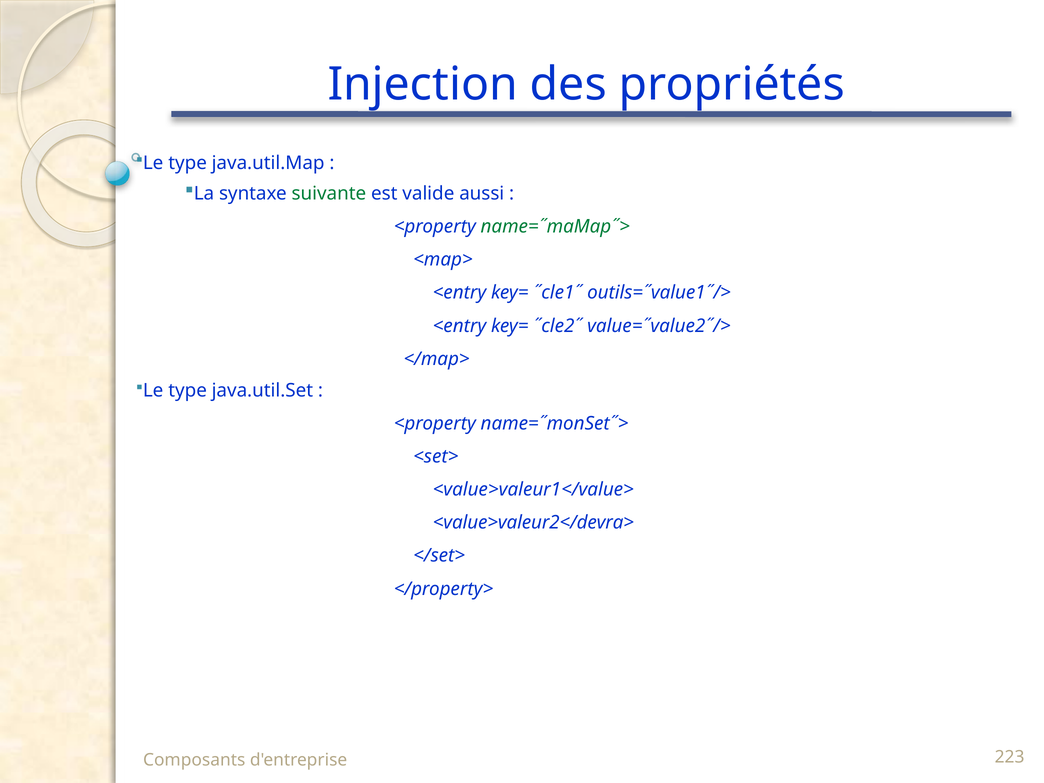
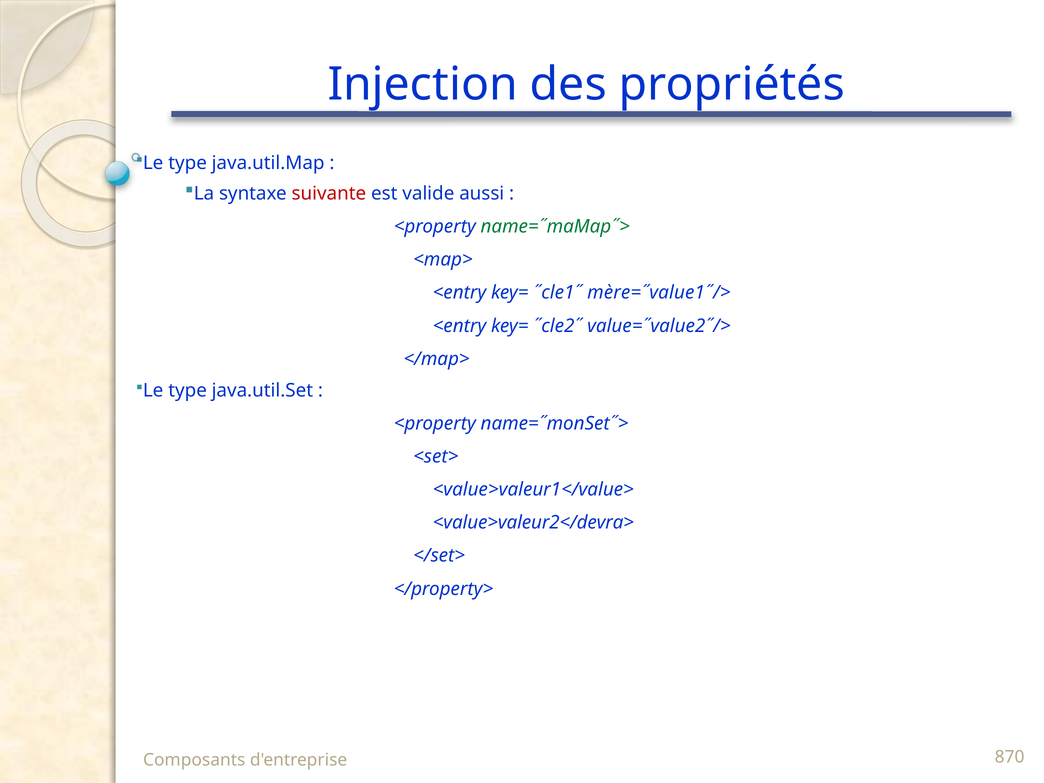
suivante colour: green -> red (329, 193)
outils=˝value1˝/>: outils=˝value1˝/> -> mère=˝value1˝/> (659, 293)
223: 223 -> 870 (1010, 757)
